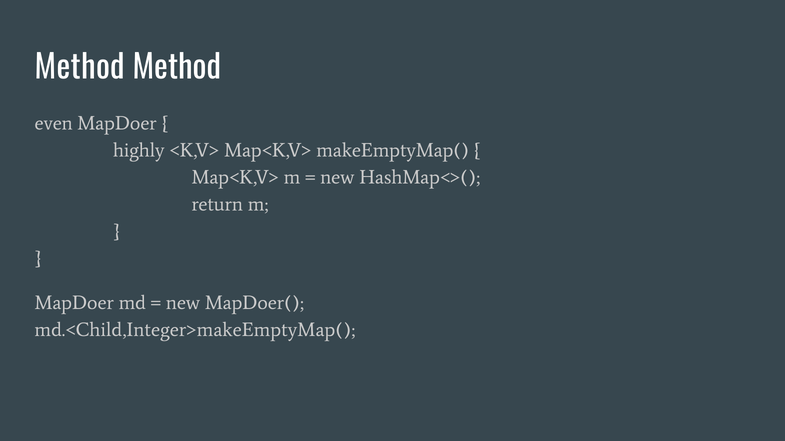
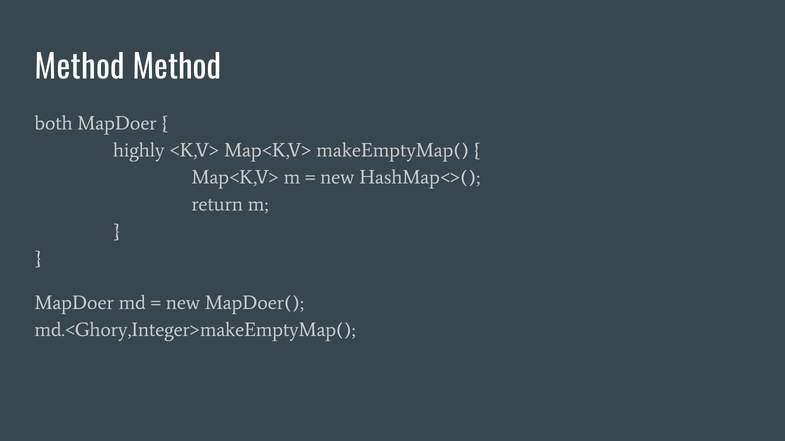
even: even -> both (54, 123)
md.<Child,Integer>makeEmptyMap(: md.<Child,Integer>makeEmptyMap( -> md.<Ghory,Integer>makeEmptyMap( (195, 330)
